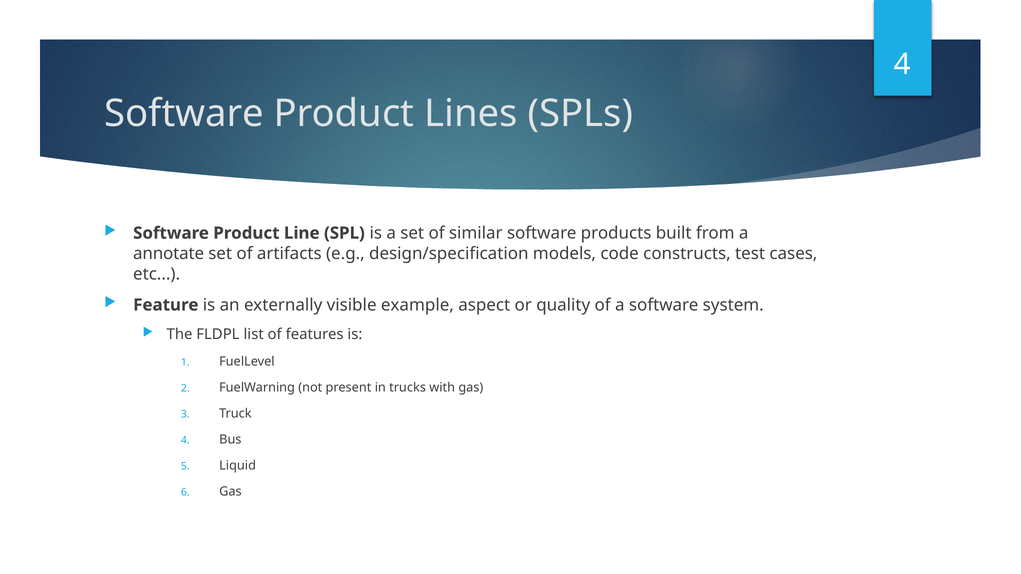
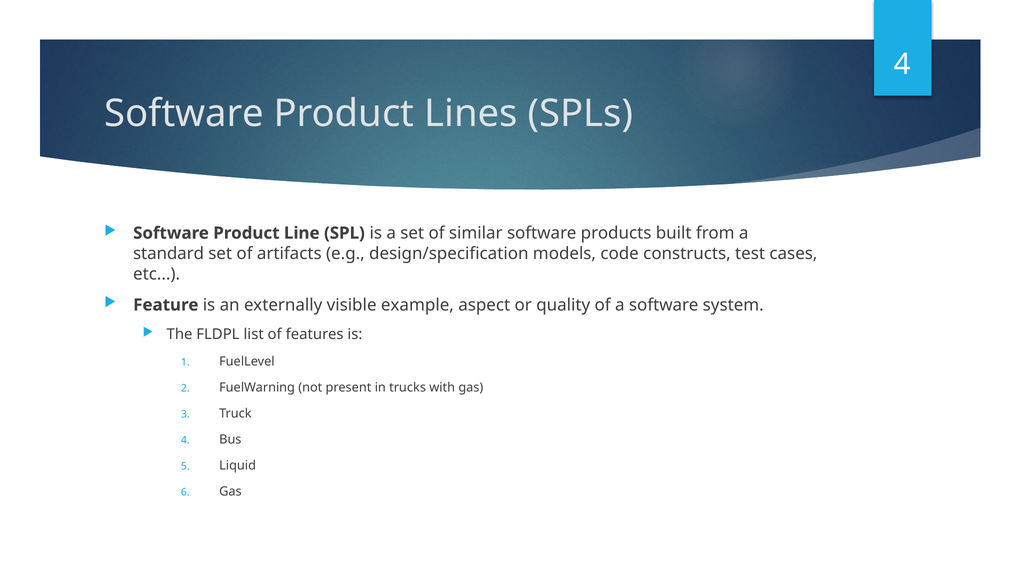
annotate: annotate -> standard (169, 254)
